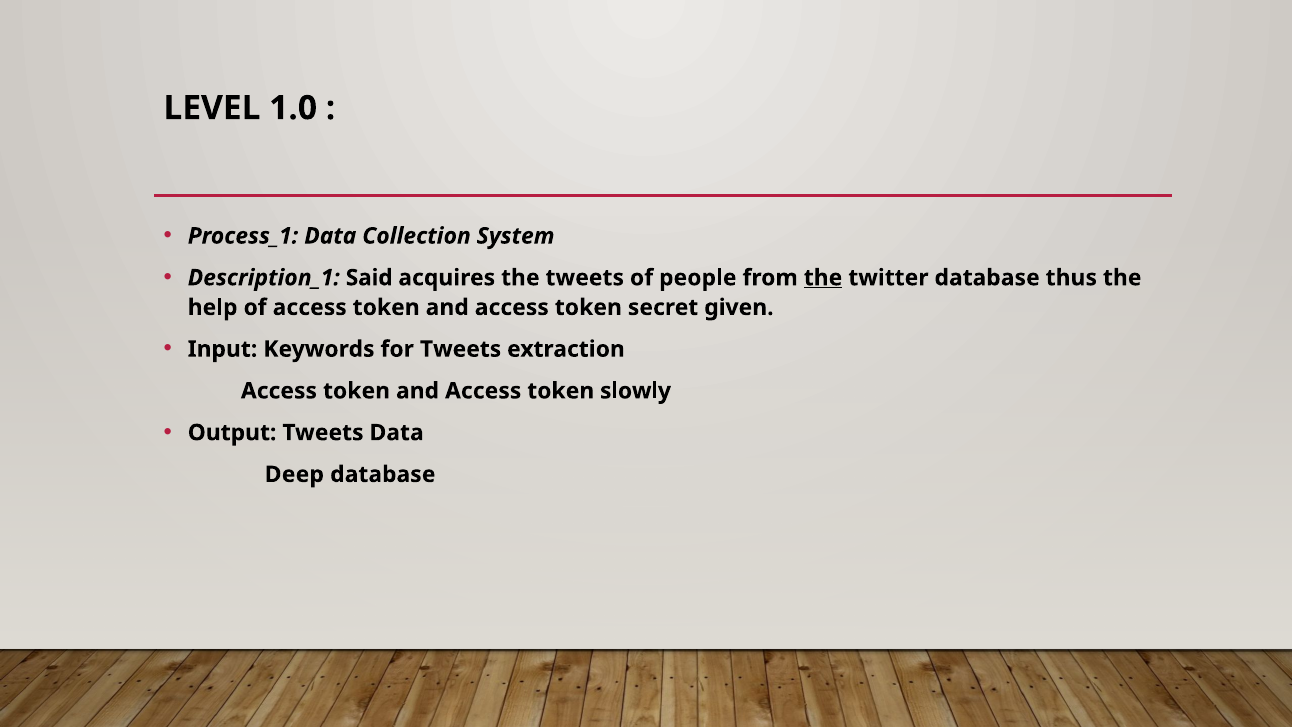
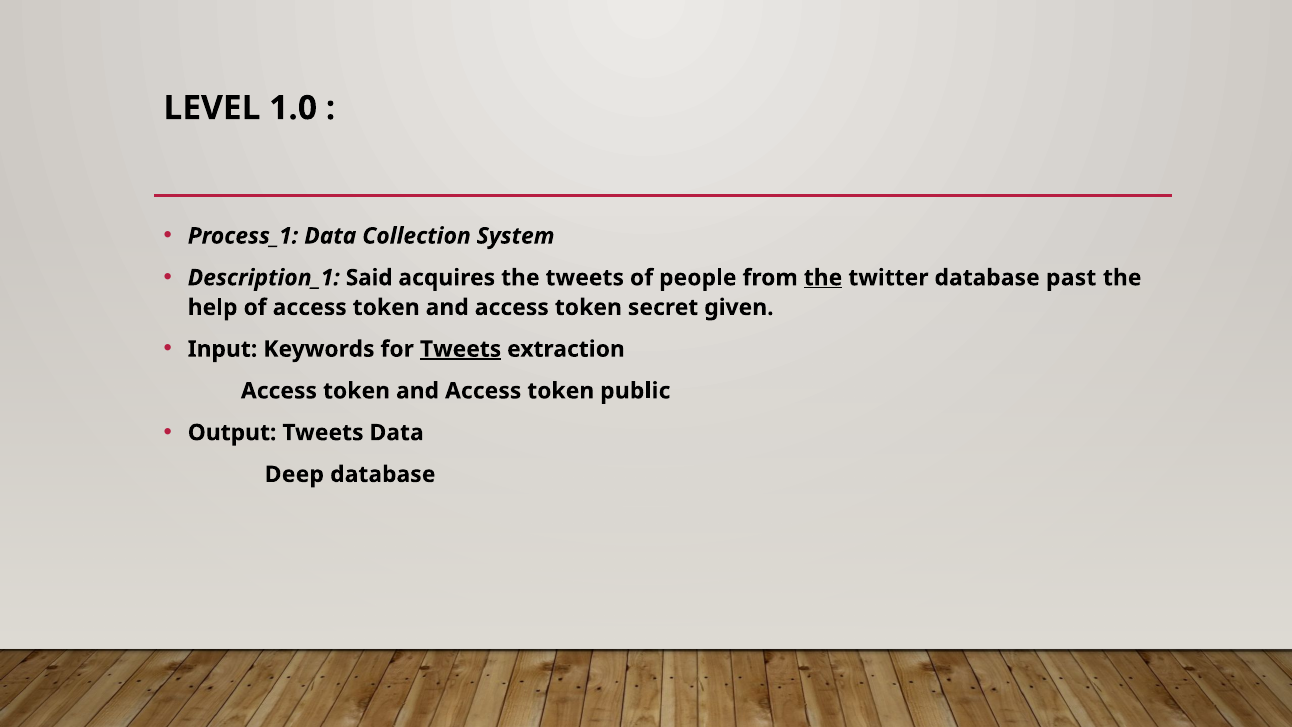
thus: thus -> past (1071, 278)
Tweets underline: none -> present (461, 349)
slowly: slowly -> public (635, 391)
